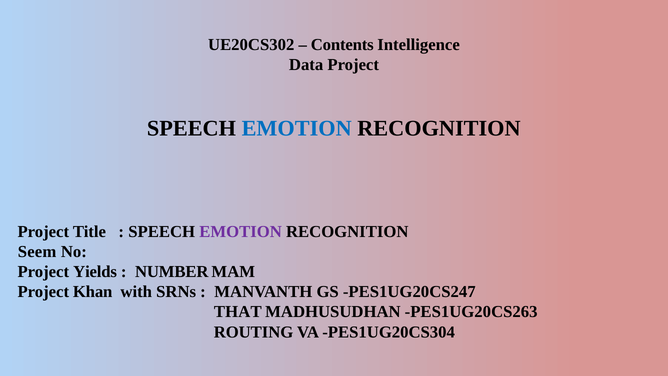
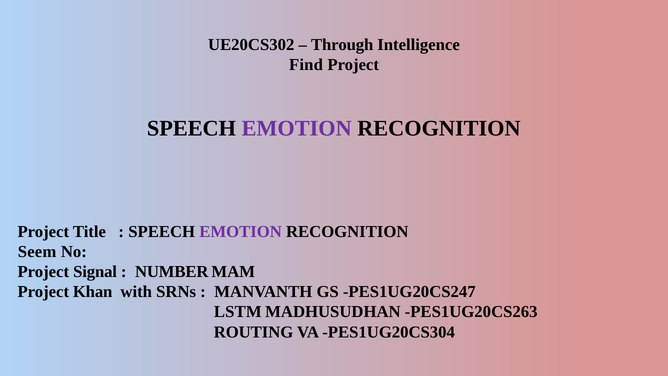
Contents: Contents -> Through (342, 45)
Data: Data -> Find (306, 65)
EMOTION colour: blue -> purple (297, 128)
Yields: Yields -> Signal (95, 272)
THAT: THAT -> LSTM (238, 312)
